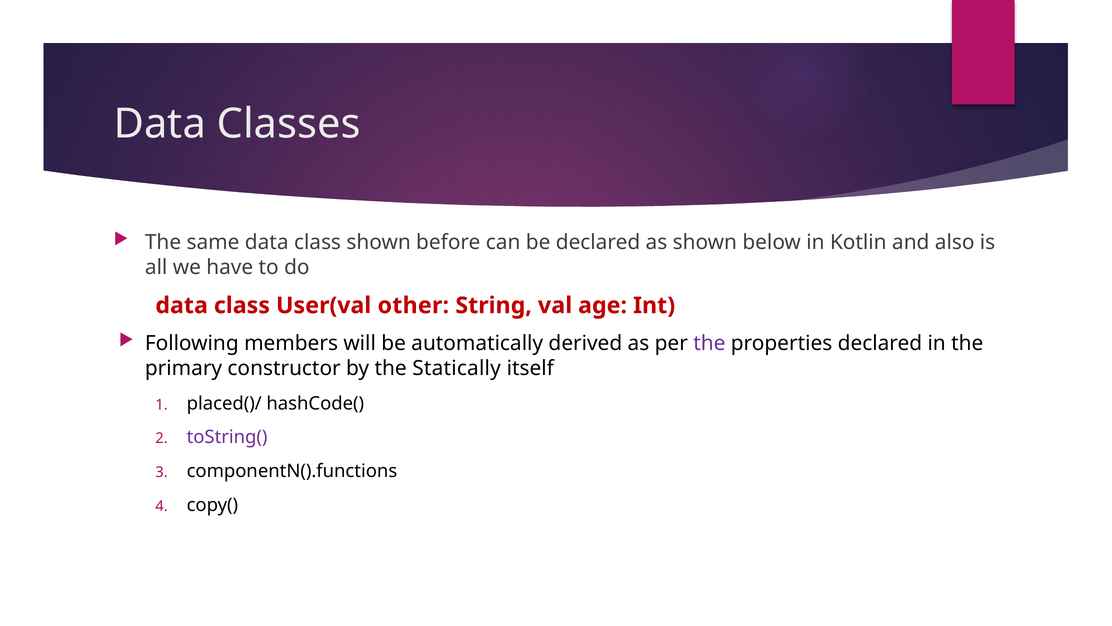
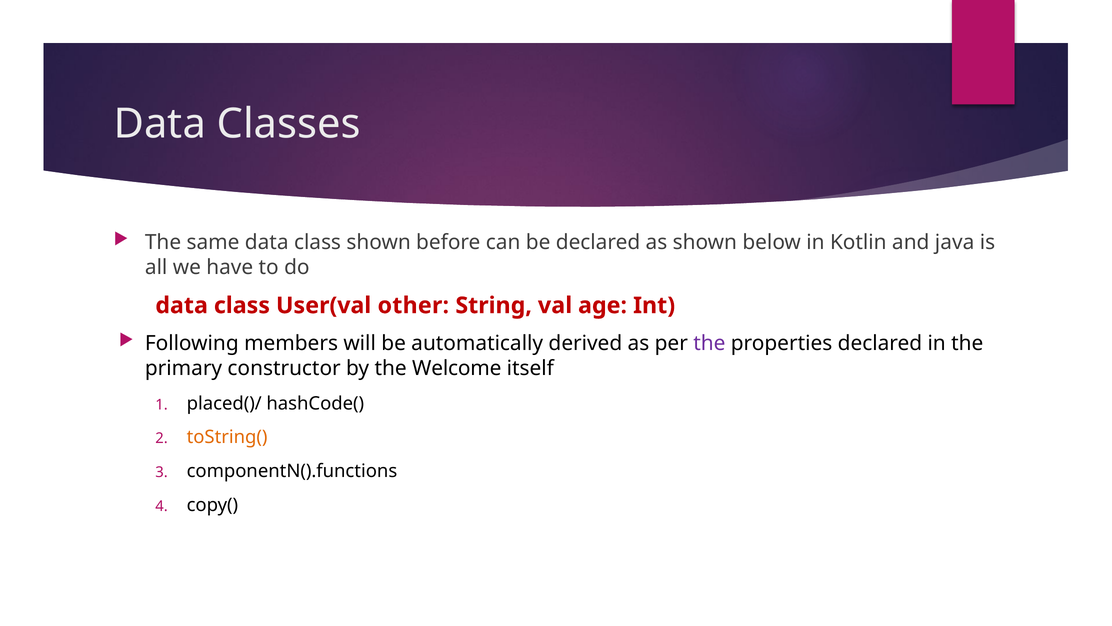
also: also -> java (955, 242)
Statically: Statically -> Welcome (457, 368)
toString( colour: purple -> orange (227, 437)
